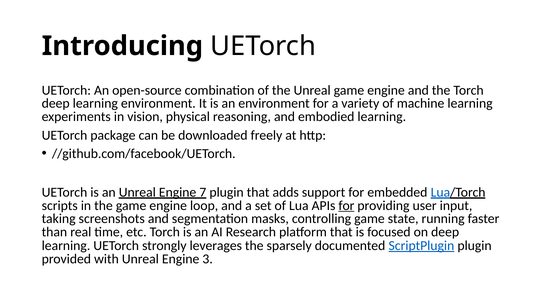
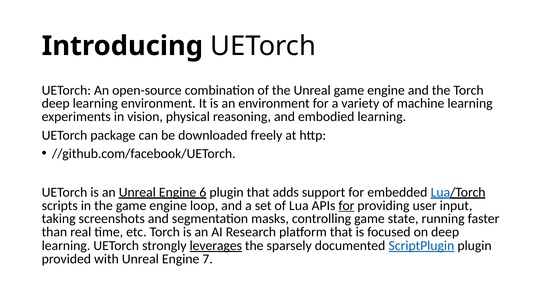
7: 7 -> 6 (203, 192)
leverages underline: none -> present (216, 245)
3: 3 -> 7 (208, 259)
